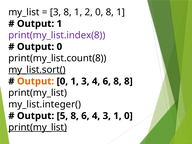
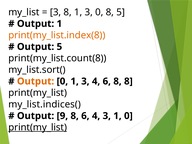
8 1 2: 2 -> 3 (89, 12)
0 8 1: 1 -> 5 (121, 12)
print(my_list.index(8 colour: purple -> orange (57, 35)
0: 0 -> 5 (59, 47)
my_list.sort( underline: present -> none (37, 70)
my_list.integer(: my_list.integer( -> my_list.indices( (45, 104)
5: 5 -> 9 (62, 116)
